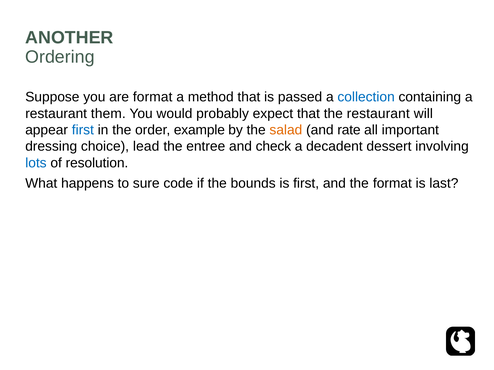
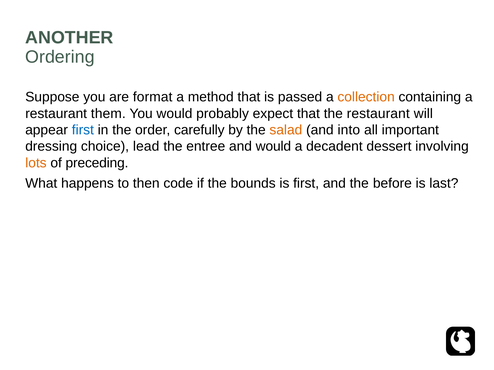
collection colour: blue -> orange (366, 97)
example: example -> carefully (199, 130)
rate: rate -> into (349, 130)
and check: check -> would (273, 147)
lots colour: blue -> orange (36, 163)
resolution: resolution -> preceding (97, 163)
sure: sure -> then (146, 184)
the format: format -> before (392, 184)
